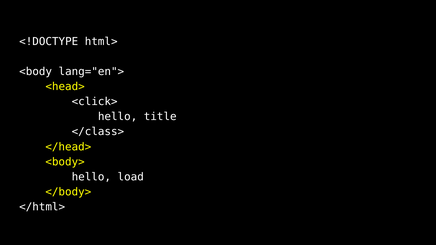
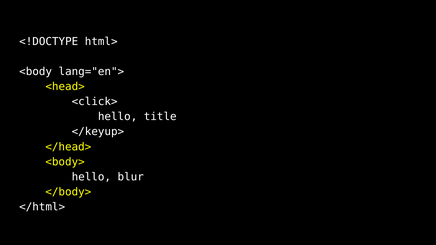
</class>: </class> -> </keyup> (98, 132)
load: load -> blur (131, 177)
